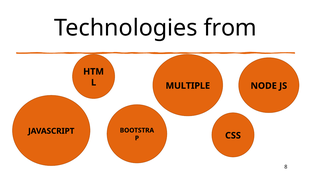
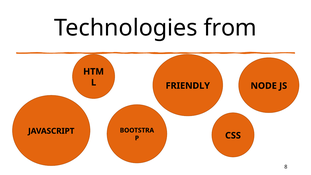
MULTIPLE: MULTIPLE -> FRIENDLY (188, 86)
